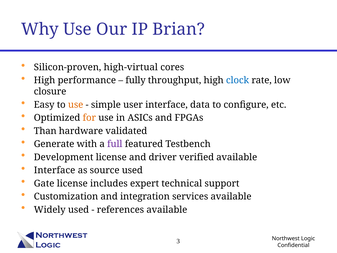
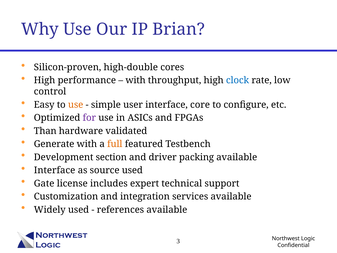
high-virtual: high-virtual -> high-double (131, 67)
fully: fully -> with (136, 80)
closure: closure -> control (50, 92)
data: data -> core (200, 105)
for colour: orange -> purple (89, 118)
full colour: purple -> orange (115, 144)
Development license: license -> section (111, 157)
verified: verified -> packing (197, 157)
